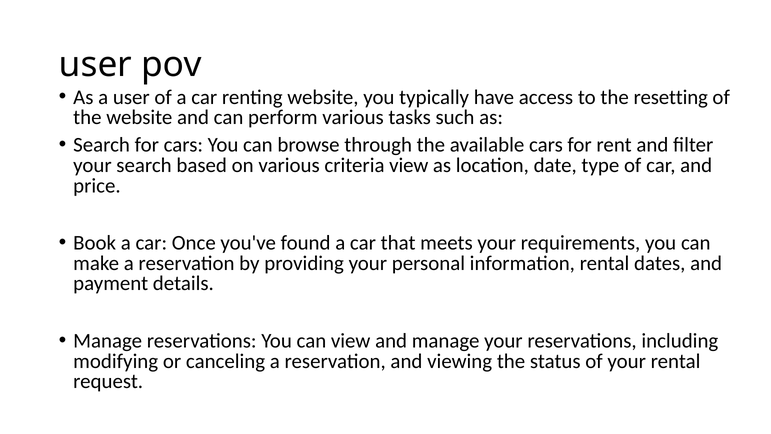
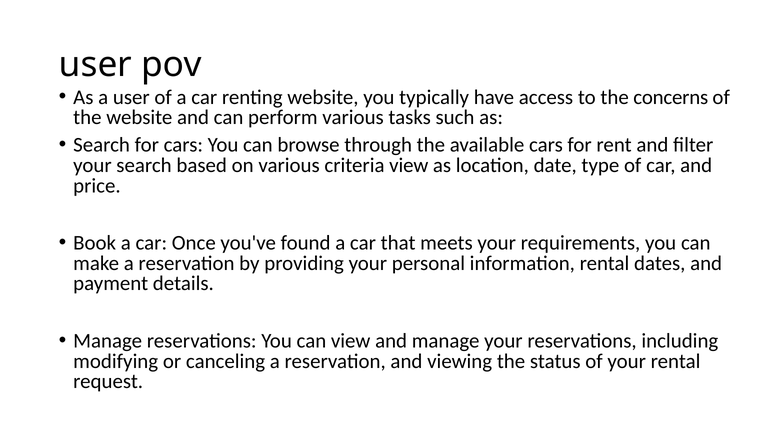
resetting: resetting -> concerns (671, 97)
